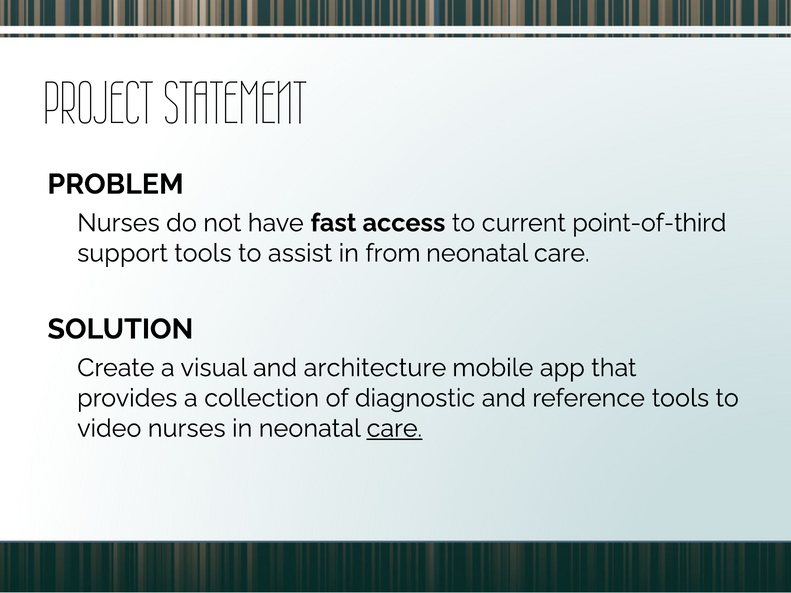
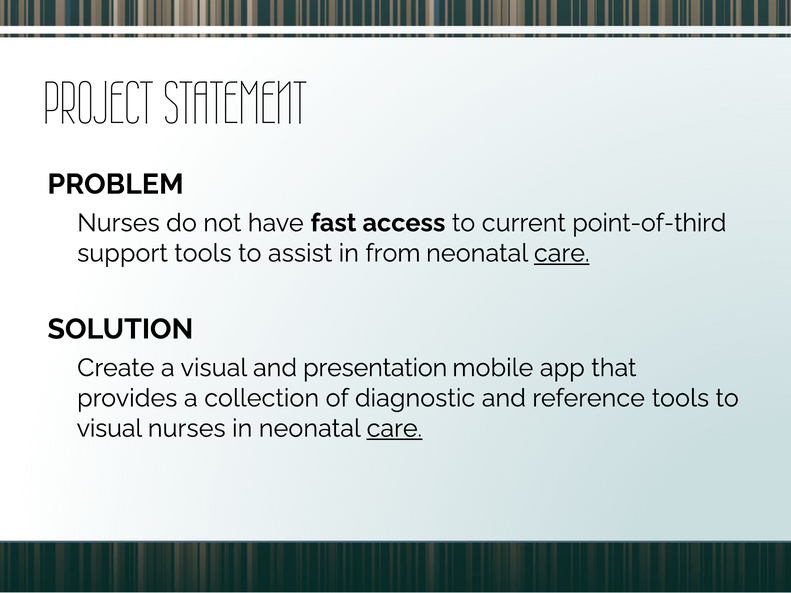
care underline: none -> present (562, 253)
architecture: architecture -> presentation (375, 368)
video: video -> visual (109, 429)
